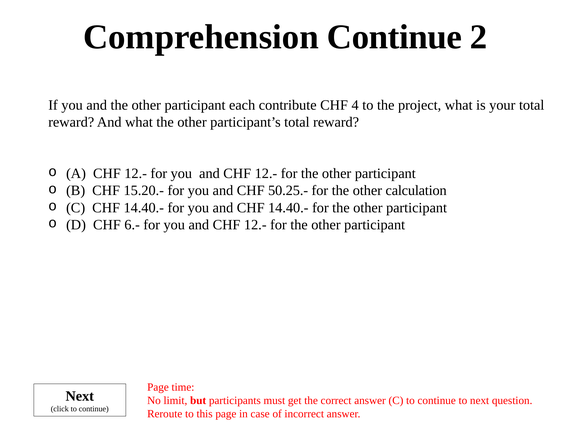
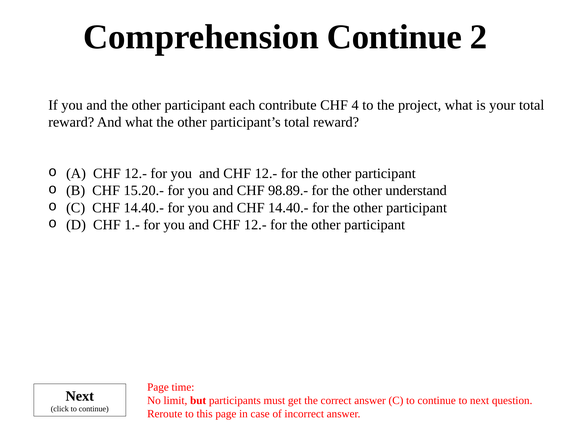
50.25.-: 50.25.- -> 98.89.- (288, 191)
calculation: calculation -> understand (416, 191)
6.-: 6.- -> 1.- (132, 225)
